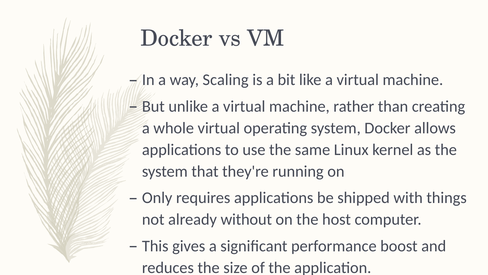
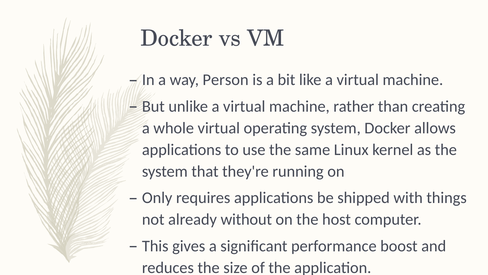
Scaling: Scaling -> Person (226, 80)
